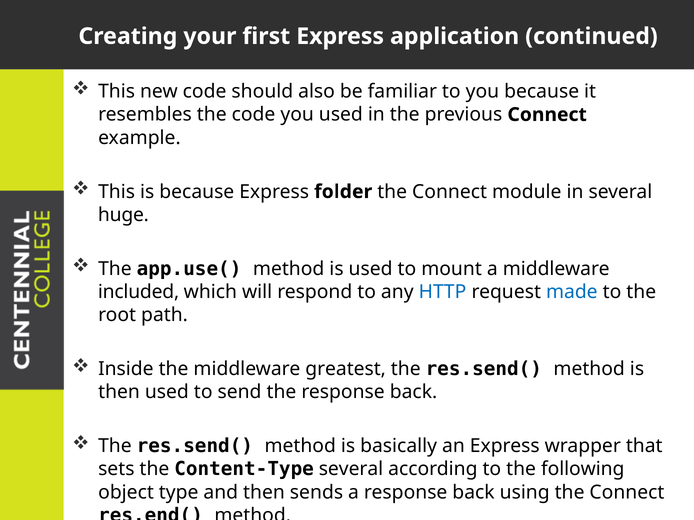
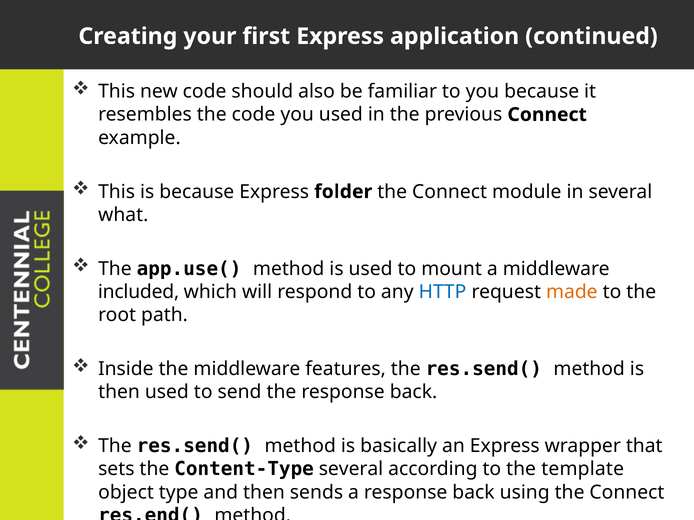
huge: huge -> what (123, 215)
made colour: blue -> orange (572, 292)
greatest: greatest -> features (346, 369)
following: following -> template (583, 470)
